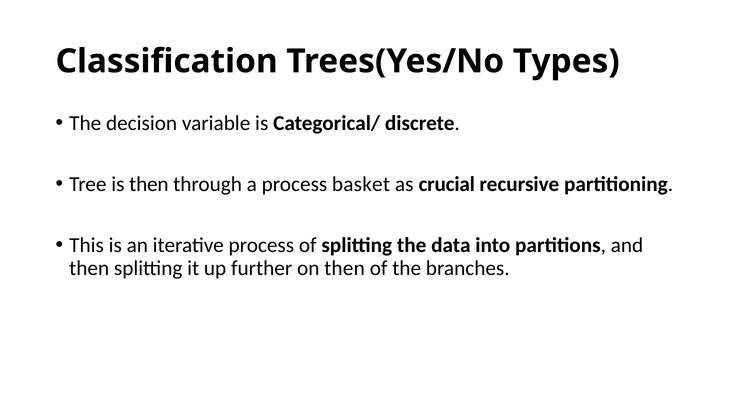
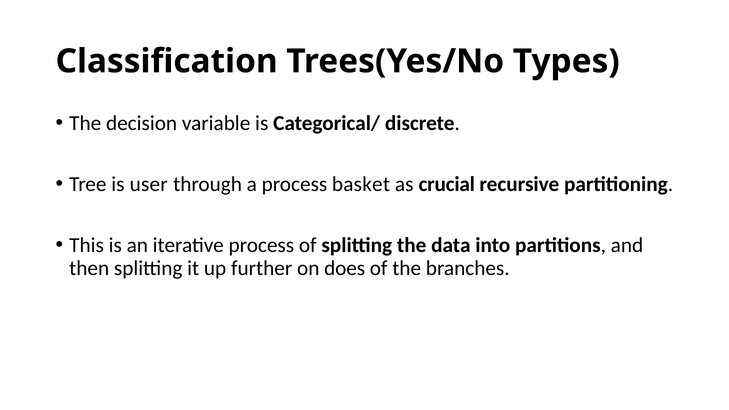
is then: then -> user (149, 184)
on then: then -> does (345, 268)
